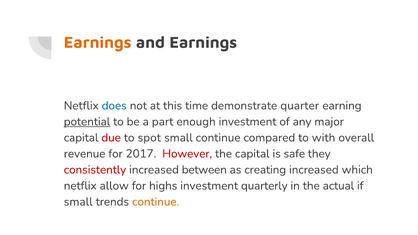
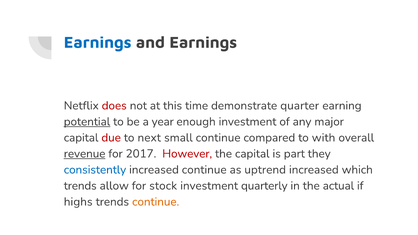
Earnings colour: orange -> blue (98, 42)
does colour: blue -> red (114, 106)
part: part -> year (163, 122)
spot: spot -> next (149, 138)
revenue underline: none -> present (85, 154)
safe: safe -> part (294, 154)
consistently colour: red -> blue (95, 170)
increased between: between -> continue (204, 170)
creating: creating -> uptrend (265, 170)
netflix: netflix -> trends (80, 186)
highs: highs -> stock (163, 186)
small: small -> highs (78, 202)
